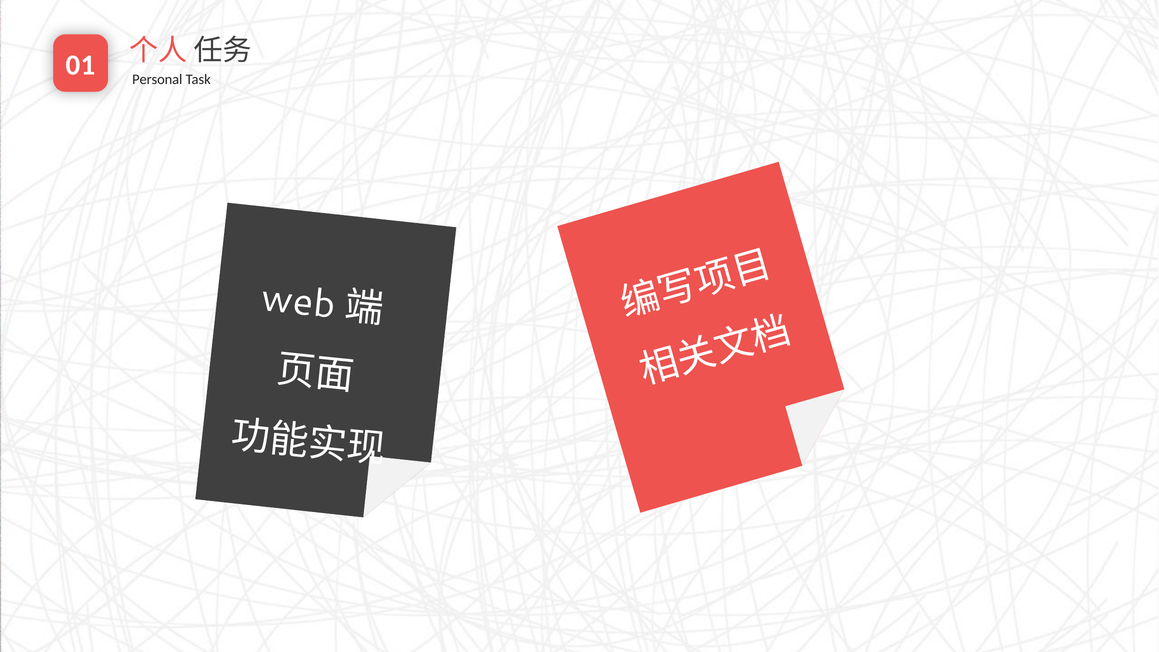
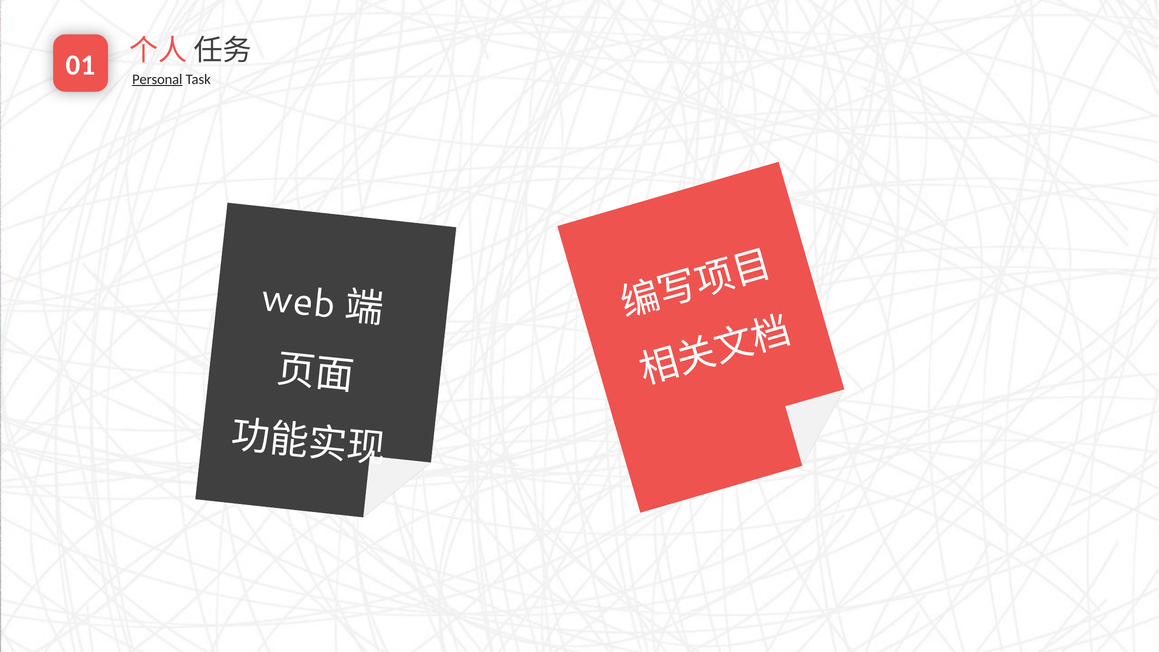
Personal underline: none -> present (157, 79)
